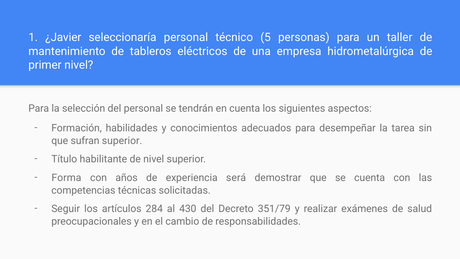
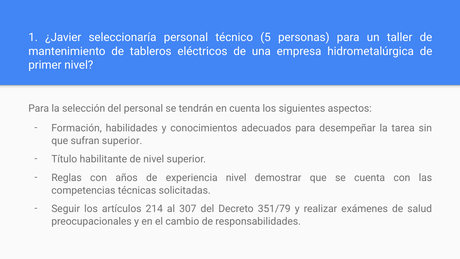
Forma: Forma -> Reglas (67, 177)
experiencia será: será -> nivel (236, 177)
284: 284 -> 214 (154, 209)
430: 430 -> 307 (188, 209)
